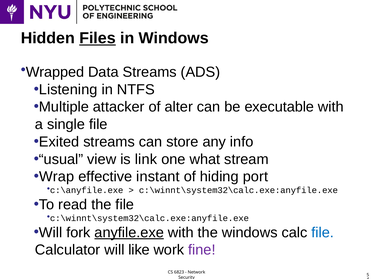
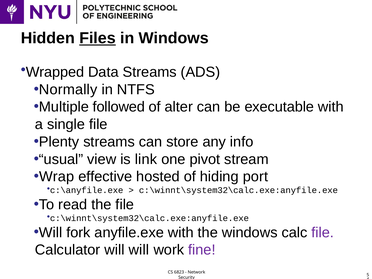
Listening: Listening -> Normally (68, 90)
attacker: attacker -> followed (119, 107)
Exited: Exited -> Plenty (59, 142)
what: what -> pivot (205, 159)
instant: instant -> hosted (158, 177)
anyfile.exe underline: present -> none (129, 232)
file colour: blue -> purple (323, 232)
will like: like -> will (139, 250)
